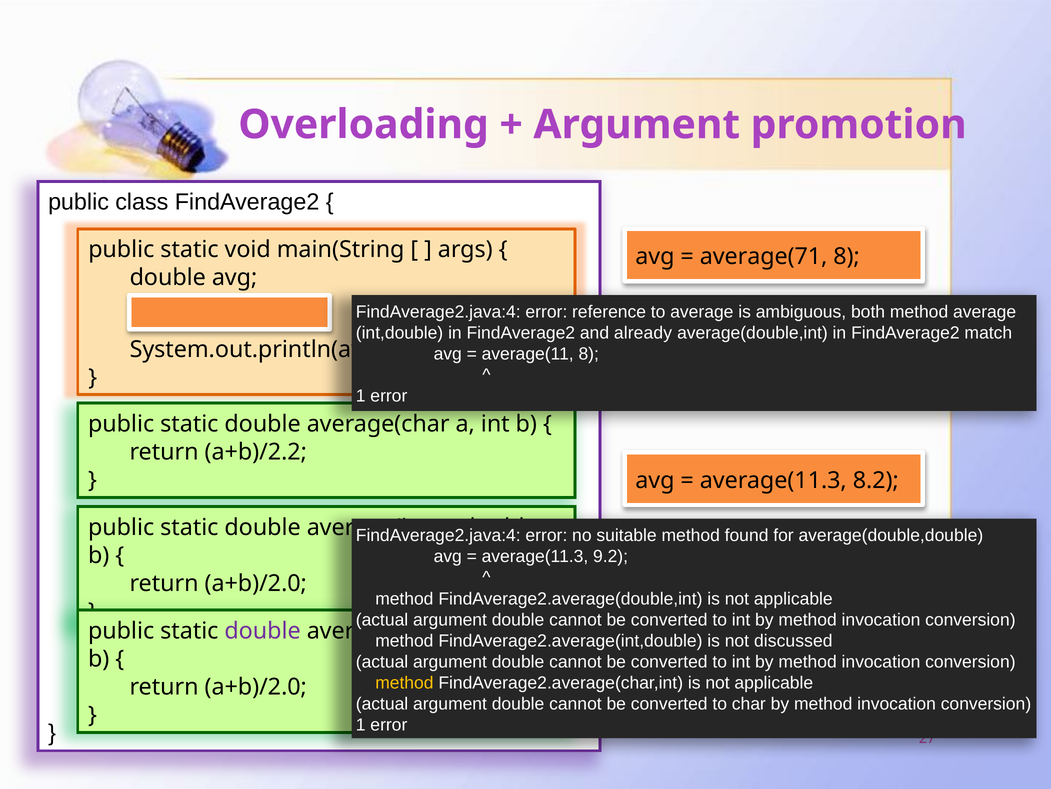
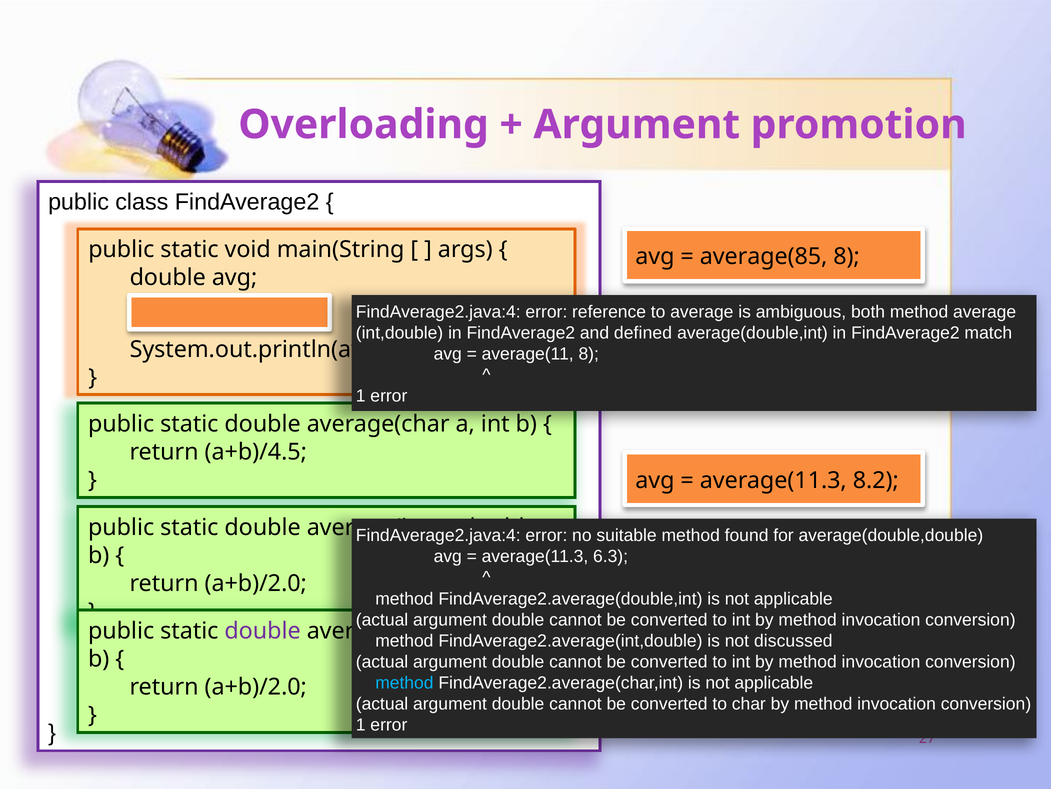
average(71: average(71 -> average(85 (764, 256)
already: already -> defined (643, 333)
a+b)/2.2: a+b)/2.2 -> a+b)/4.5 (256, 452)
9.2: 9.2 -> 6.3 (611, 556)
method colour: yellow -> light blue (404, 682)
